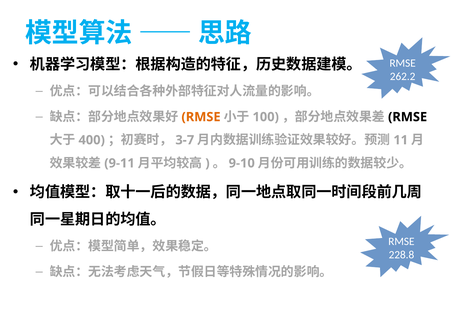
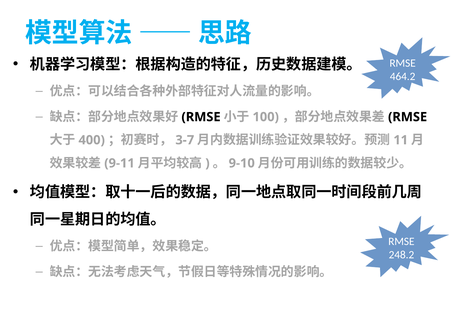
262.2: 262.2 -> 464.2 (403, 76)
RMSE colour: orange -> black (201, 117)
228.8: 228.8 -> 248.2 (401, 255)
